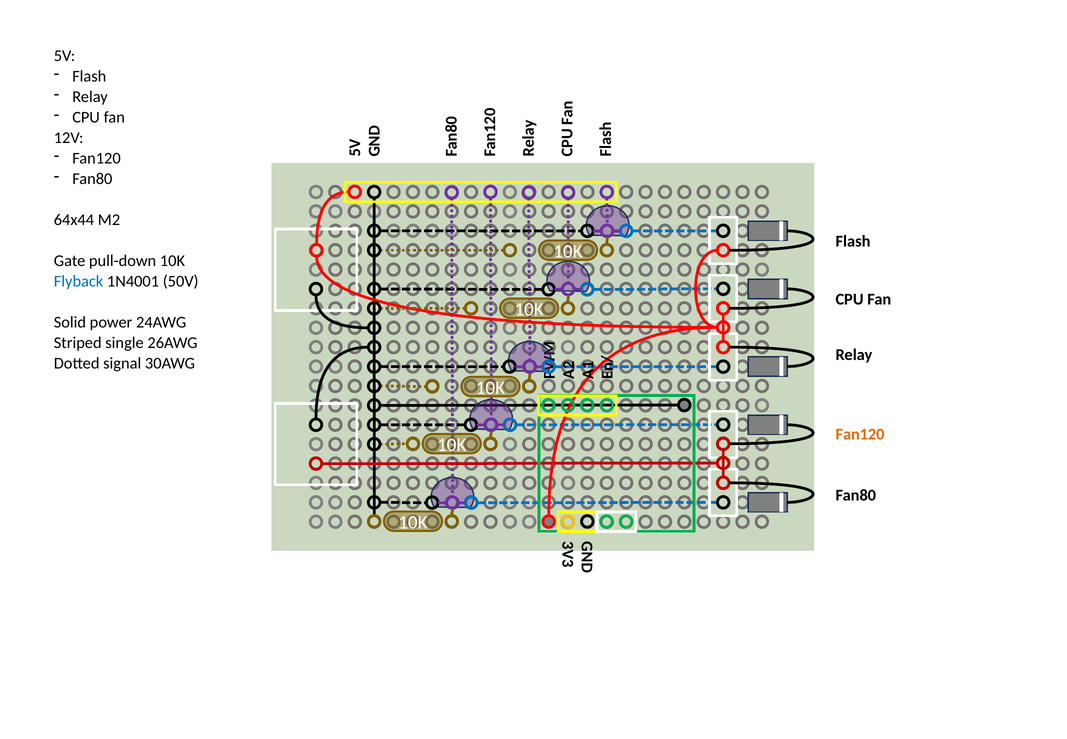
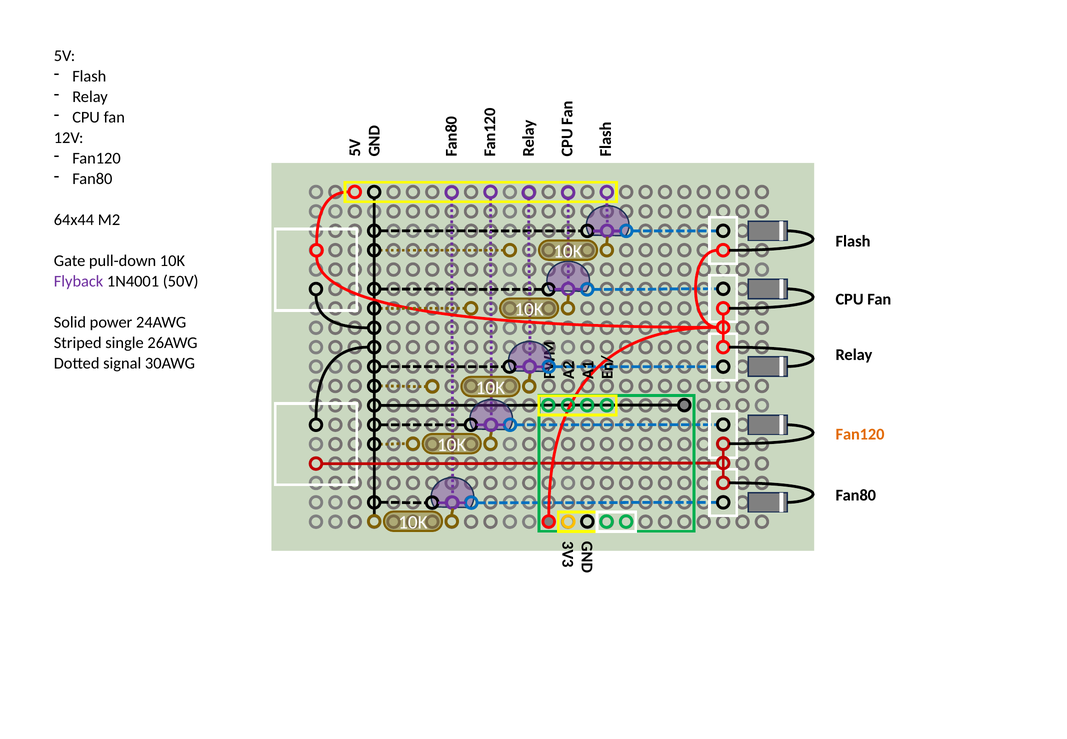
Flyback colour: blue -> purple (79, 281)
